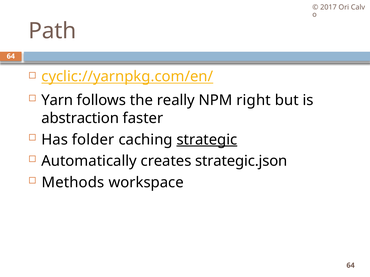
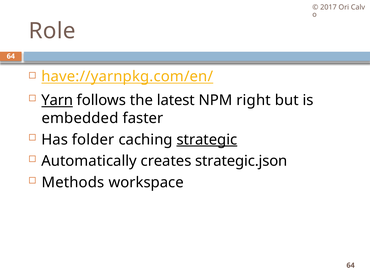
Path: Path -> Role (52, 31)
cyclic://yarnpkg.com/en/: cyclic://yarnpkg.com/en/ -> have://yarnpkg.com/en/ (127, 77)
Yarn underline: none -> present (57, 101)
really: really -> latest (176, 101)
abstraction: abstraction -> embedded (80, 118)
